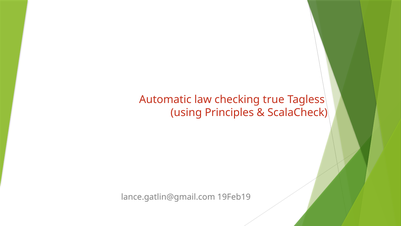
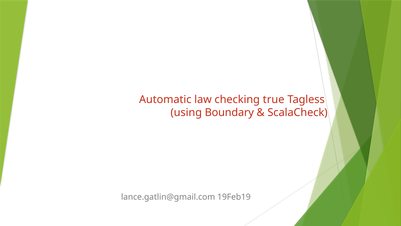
Principles: Principles -> Boundary (229, 112)
